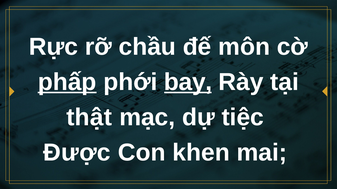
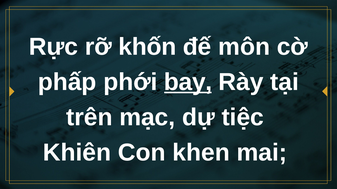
chầu: chầu -> khốn (147, 47)
phấp underline: present -> none (67, 82)
thật: thật -> trên (89, 118)
Được: Được -> Khiên (77, 153)
